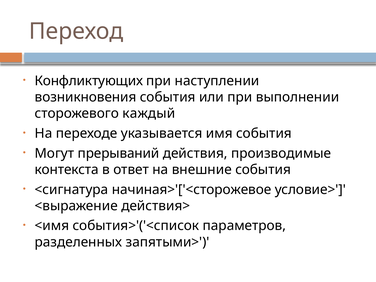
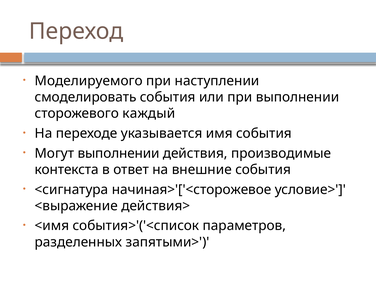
Конфликтующих: Конфликтующих -> Моделируемого (89, 81)
возникновения: возникновения -> смоделировать (86, 97)
Могут прерываний: прерываний -> выполнении (119, 153)
